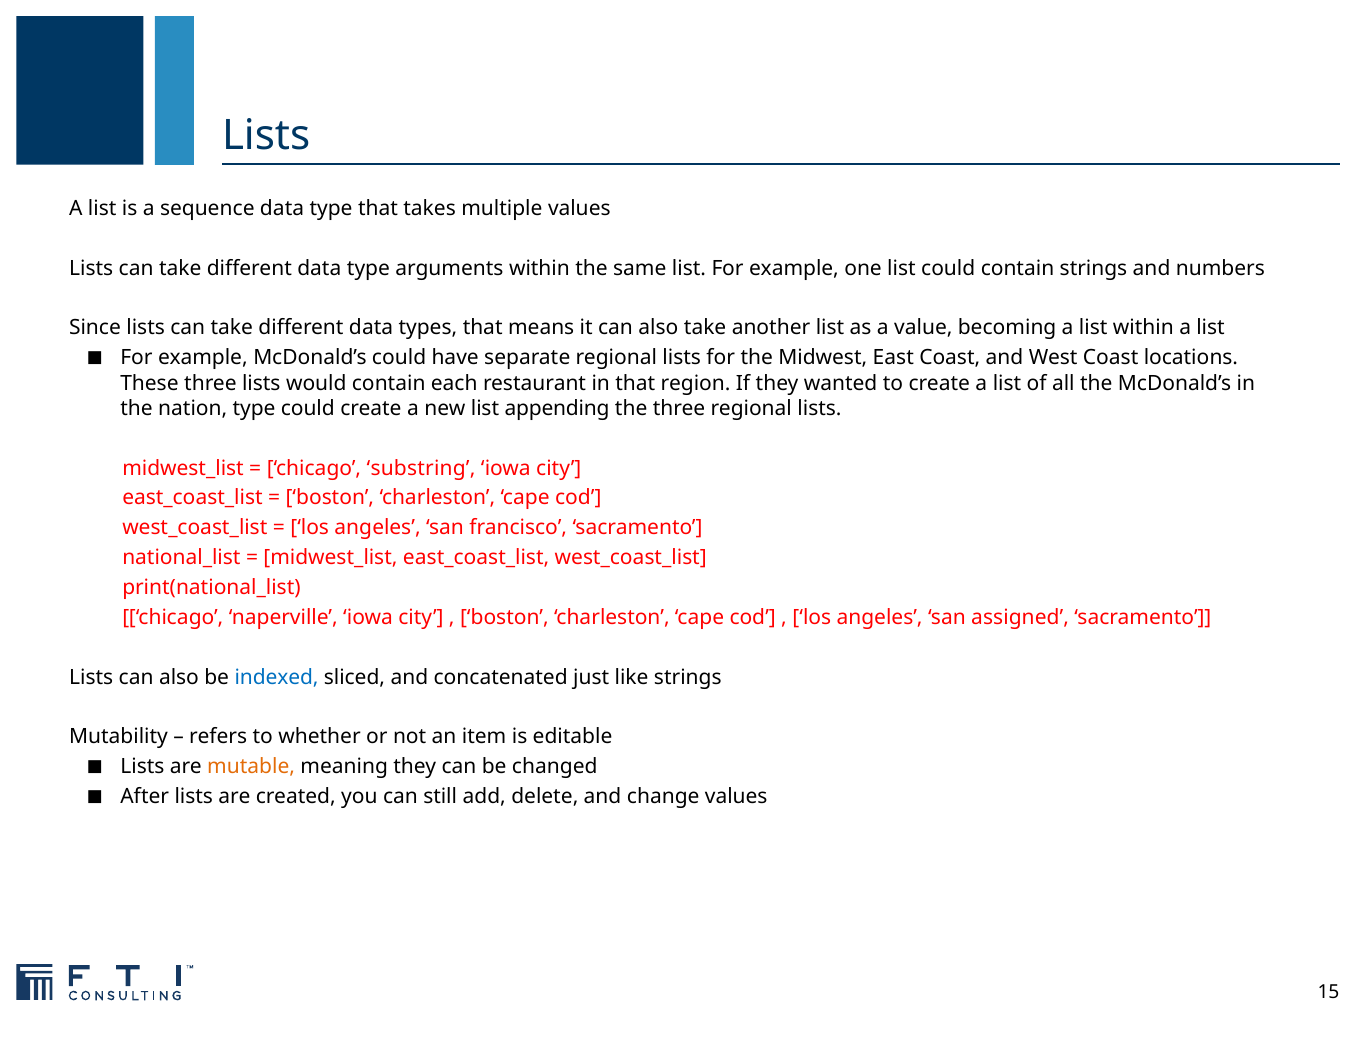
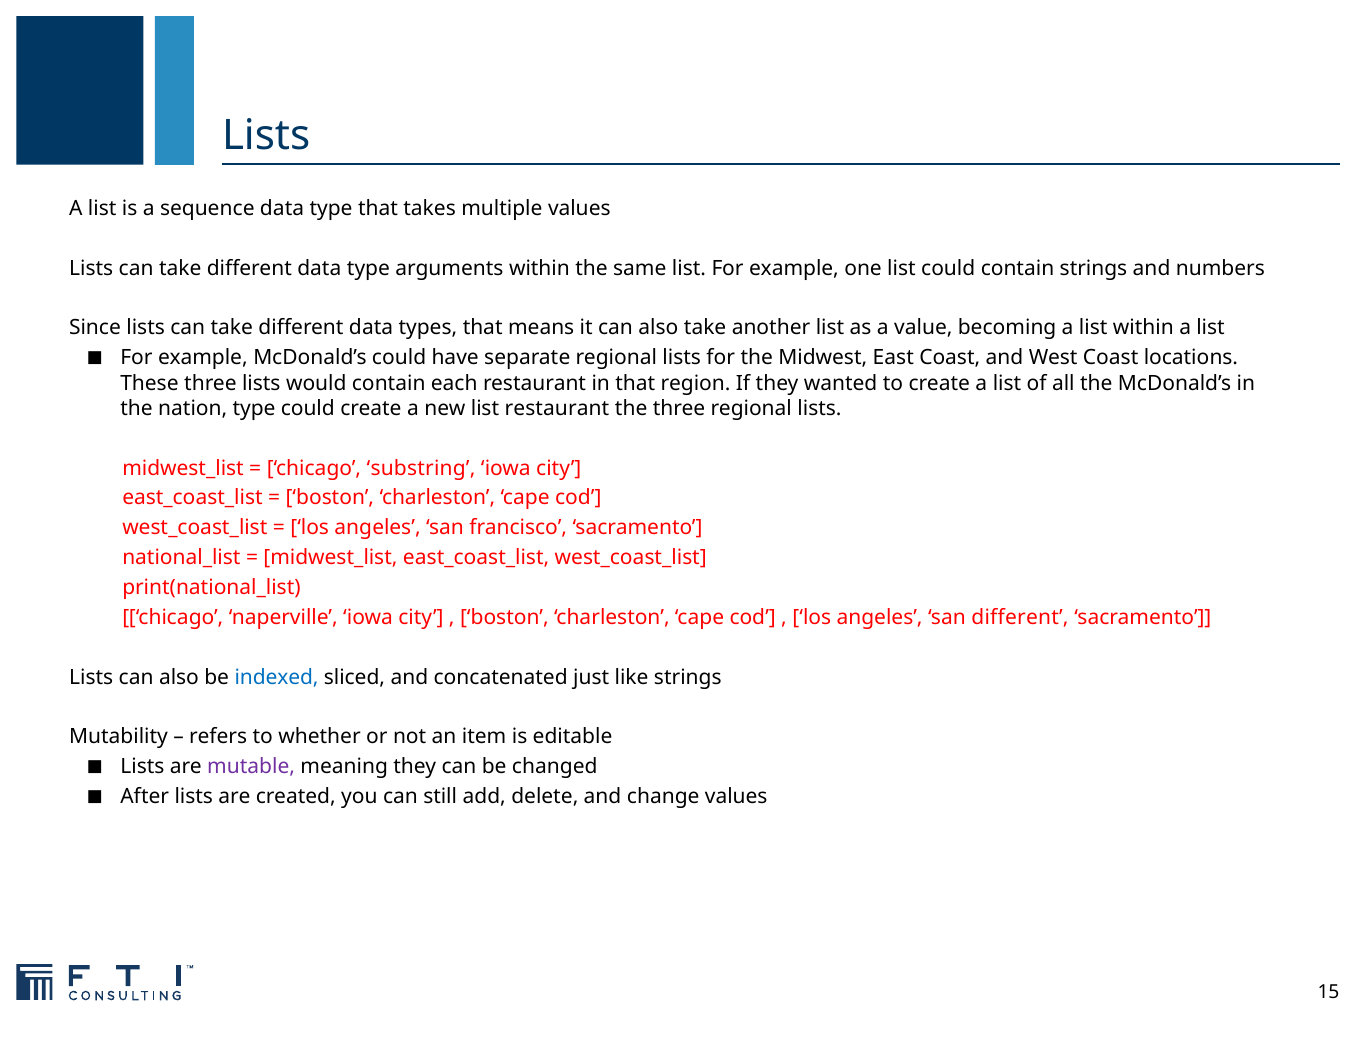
list appending: appending -> restaurant (557, 408)
san assigned: assigned -> different (1020, 617)
mutable colour: orange -> purple (251, 766)
